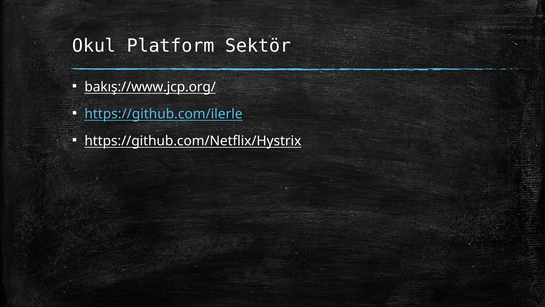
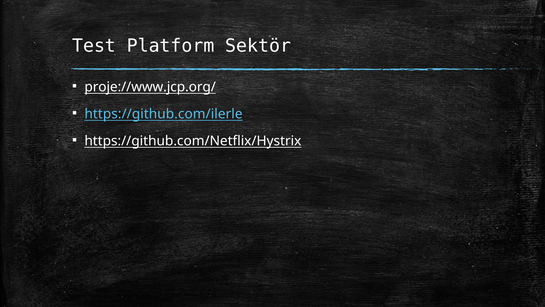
Okul: Okul -> Test (94, 46)
bakış://www.jcp.org/: bakış://www.jcp.org/ -> proje://www.jcp.org/ (150, 87)
